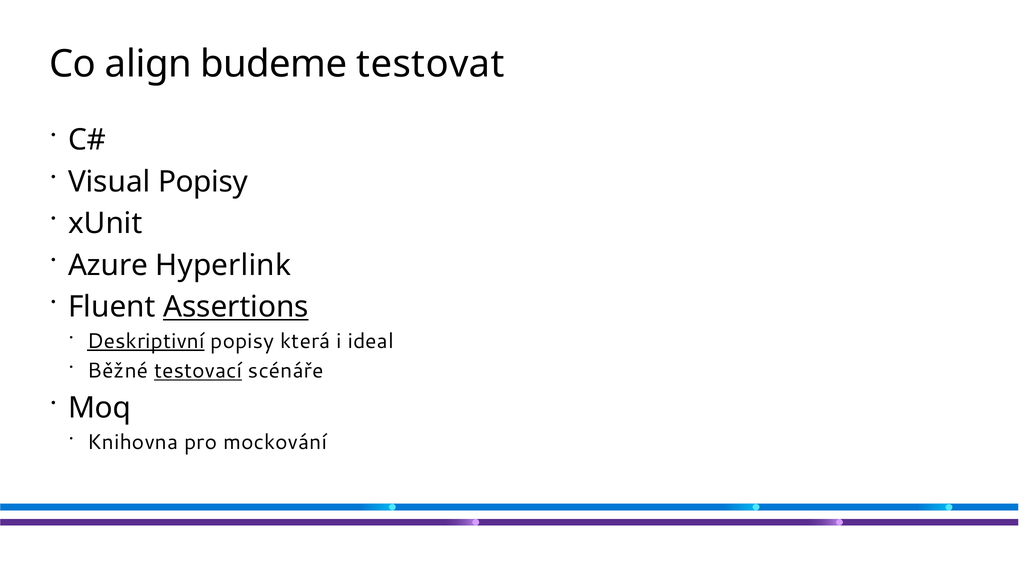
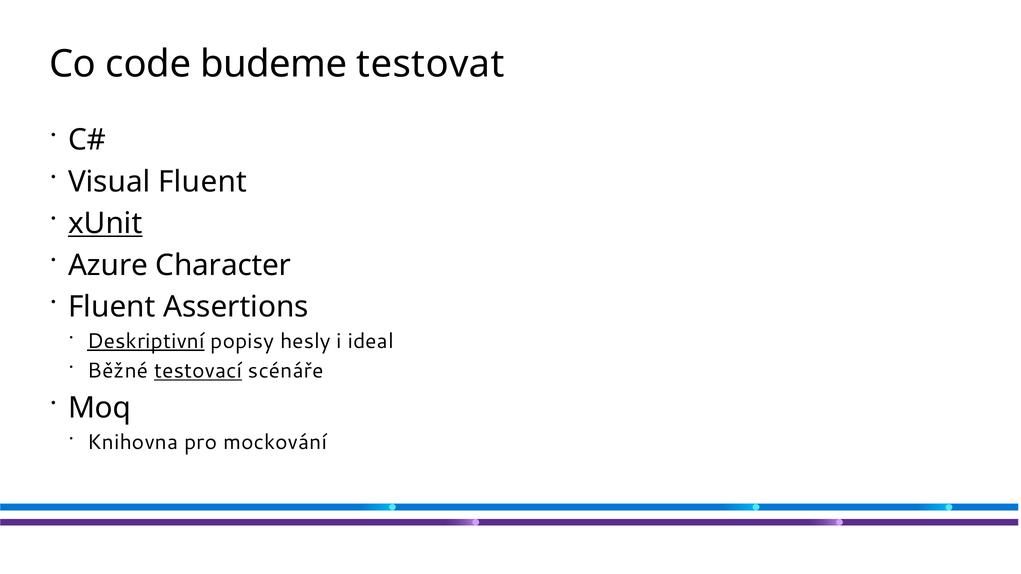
align: align -> code (148, 64)
Visual Popisy: Popisy -> Fluent (203, 182)
xUnit underline: none -> present (105, 224)
Hyperlink: Hyperlink -> Character (223, 265)
Assertions underline: present -> none (236, 307)
která: která -> hesly (306, 341)
